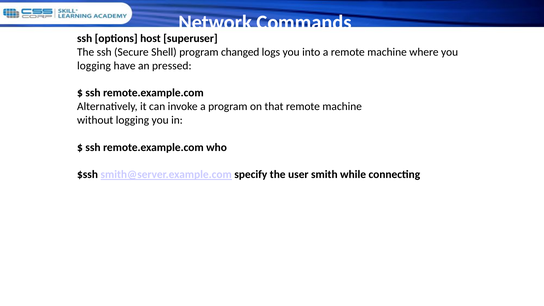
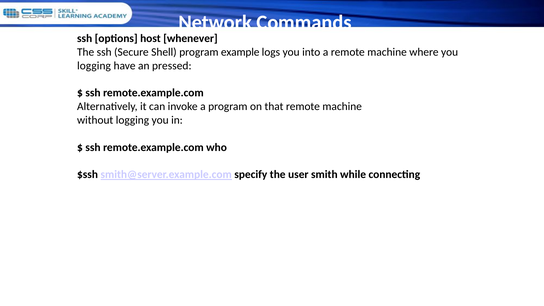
superuser: superuser -> whenever (190, 38)
changed: changed -> example (240, 52)
